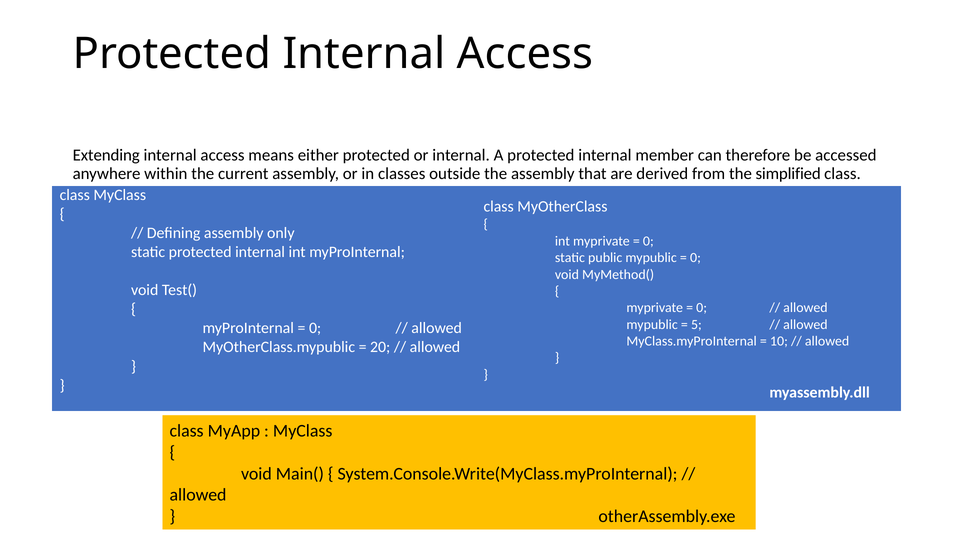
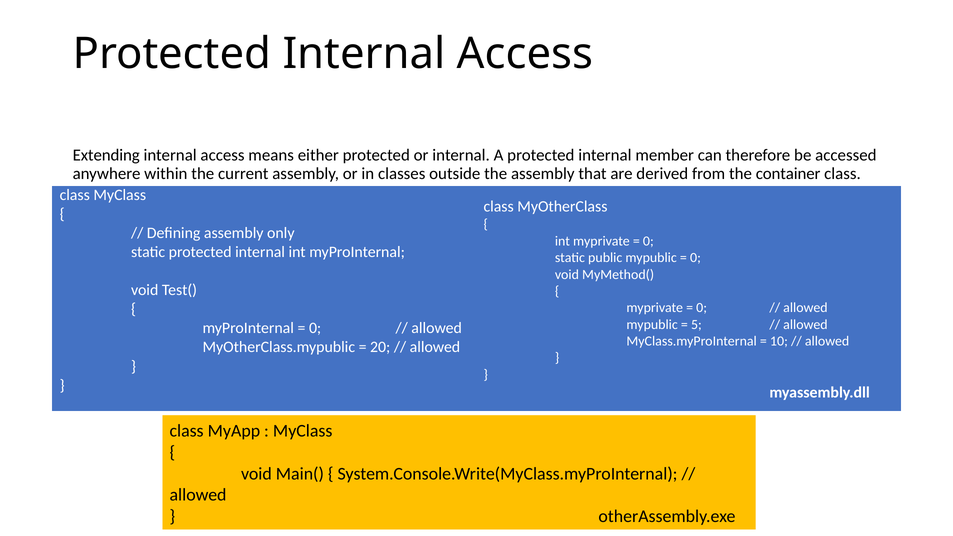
simplified: simplified -> container (788, 174)
